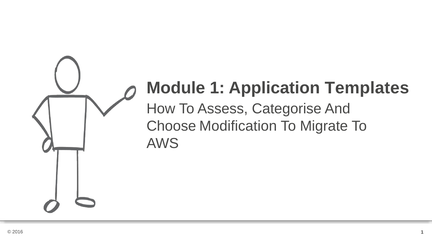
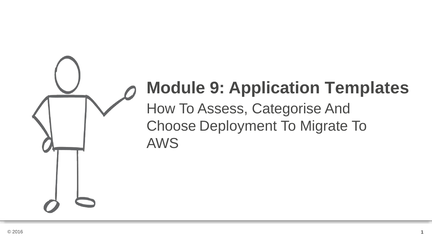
Module 1: 1 -> 9 (217, 88)
Modification: Modification -> Deployment (238, 126)
